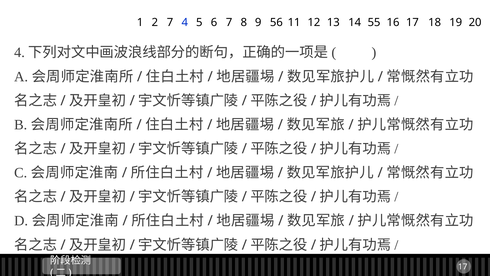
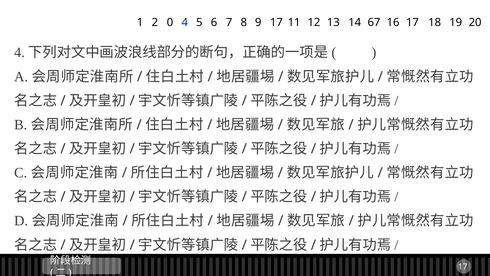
2 7: 7 -> 0 (170, 22)
9 56: 56 -> 17 (276, 22)
55: 55 -> 67 (374, 22)
